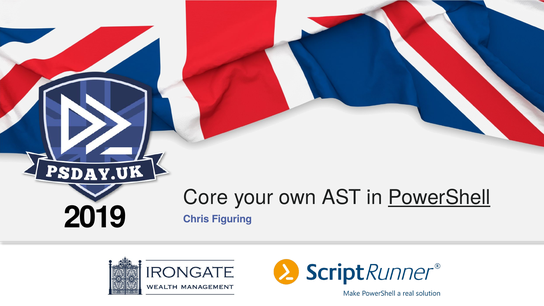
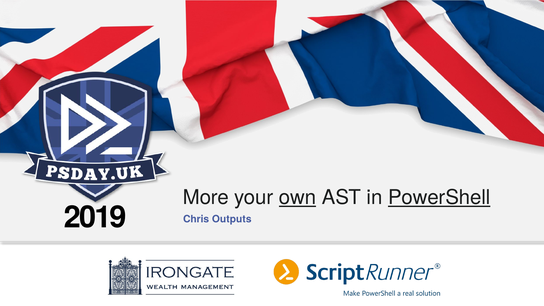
Core: Core -> More (206, 197)
own underline: none -> present (298, 197)
Figuring: Figuring -> Outputs (232, 219)
